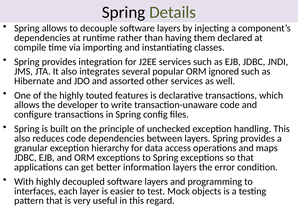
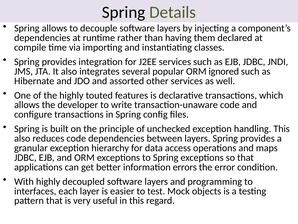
information layers: layers -> errors (185, 167)
